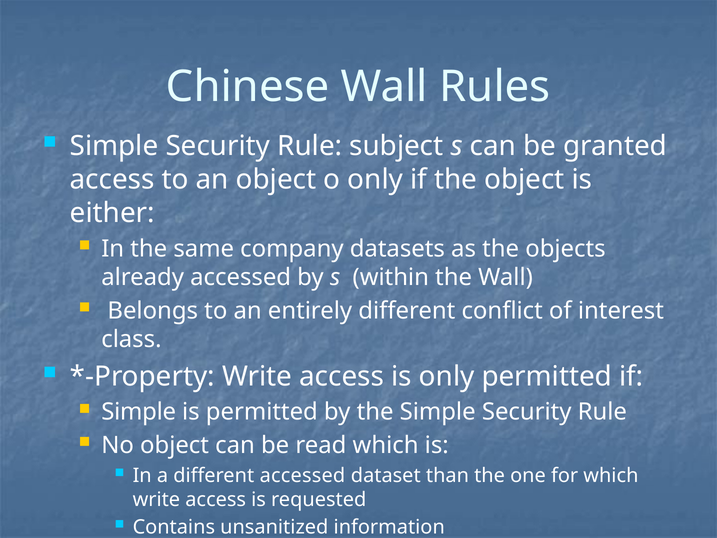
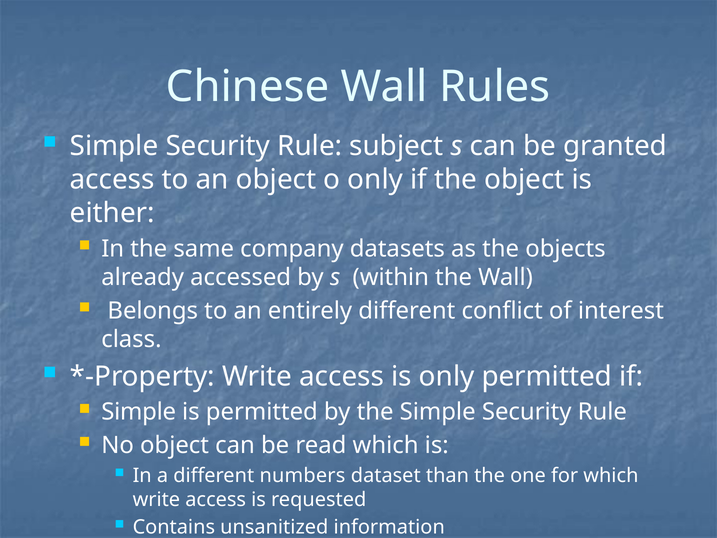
different accessed: accessed -> numbers (302, 475)
